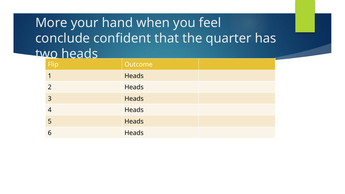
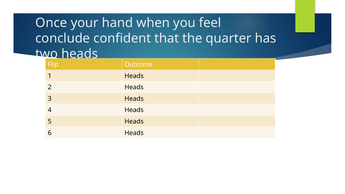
More: More -> Once (51, 23)
